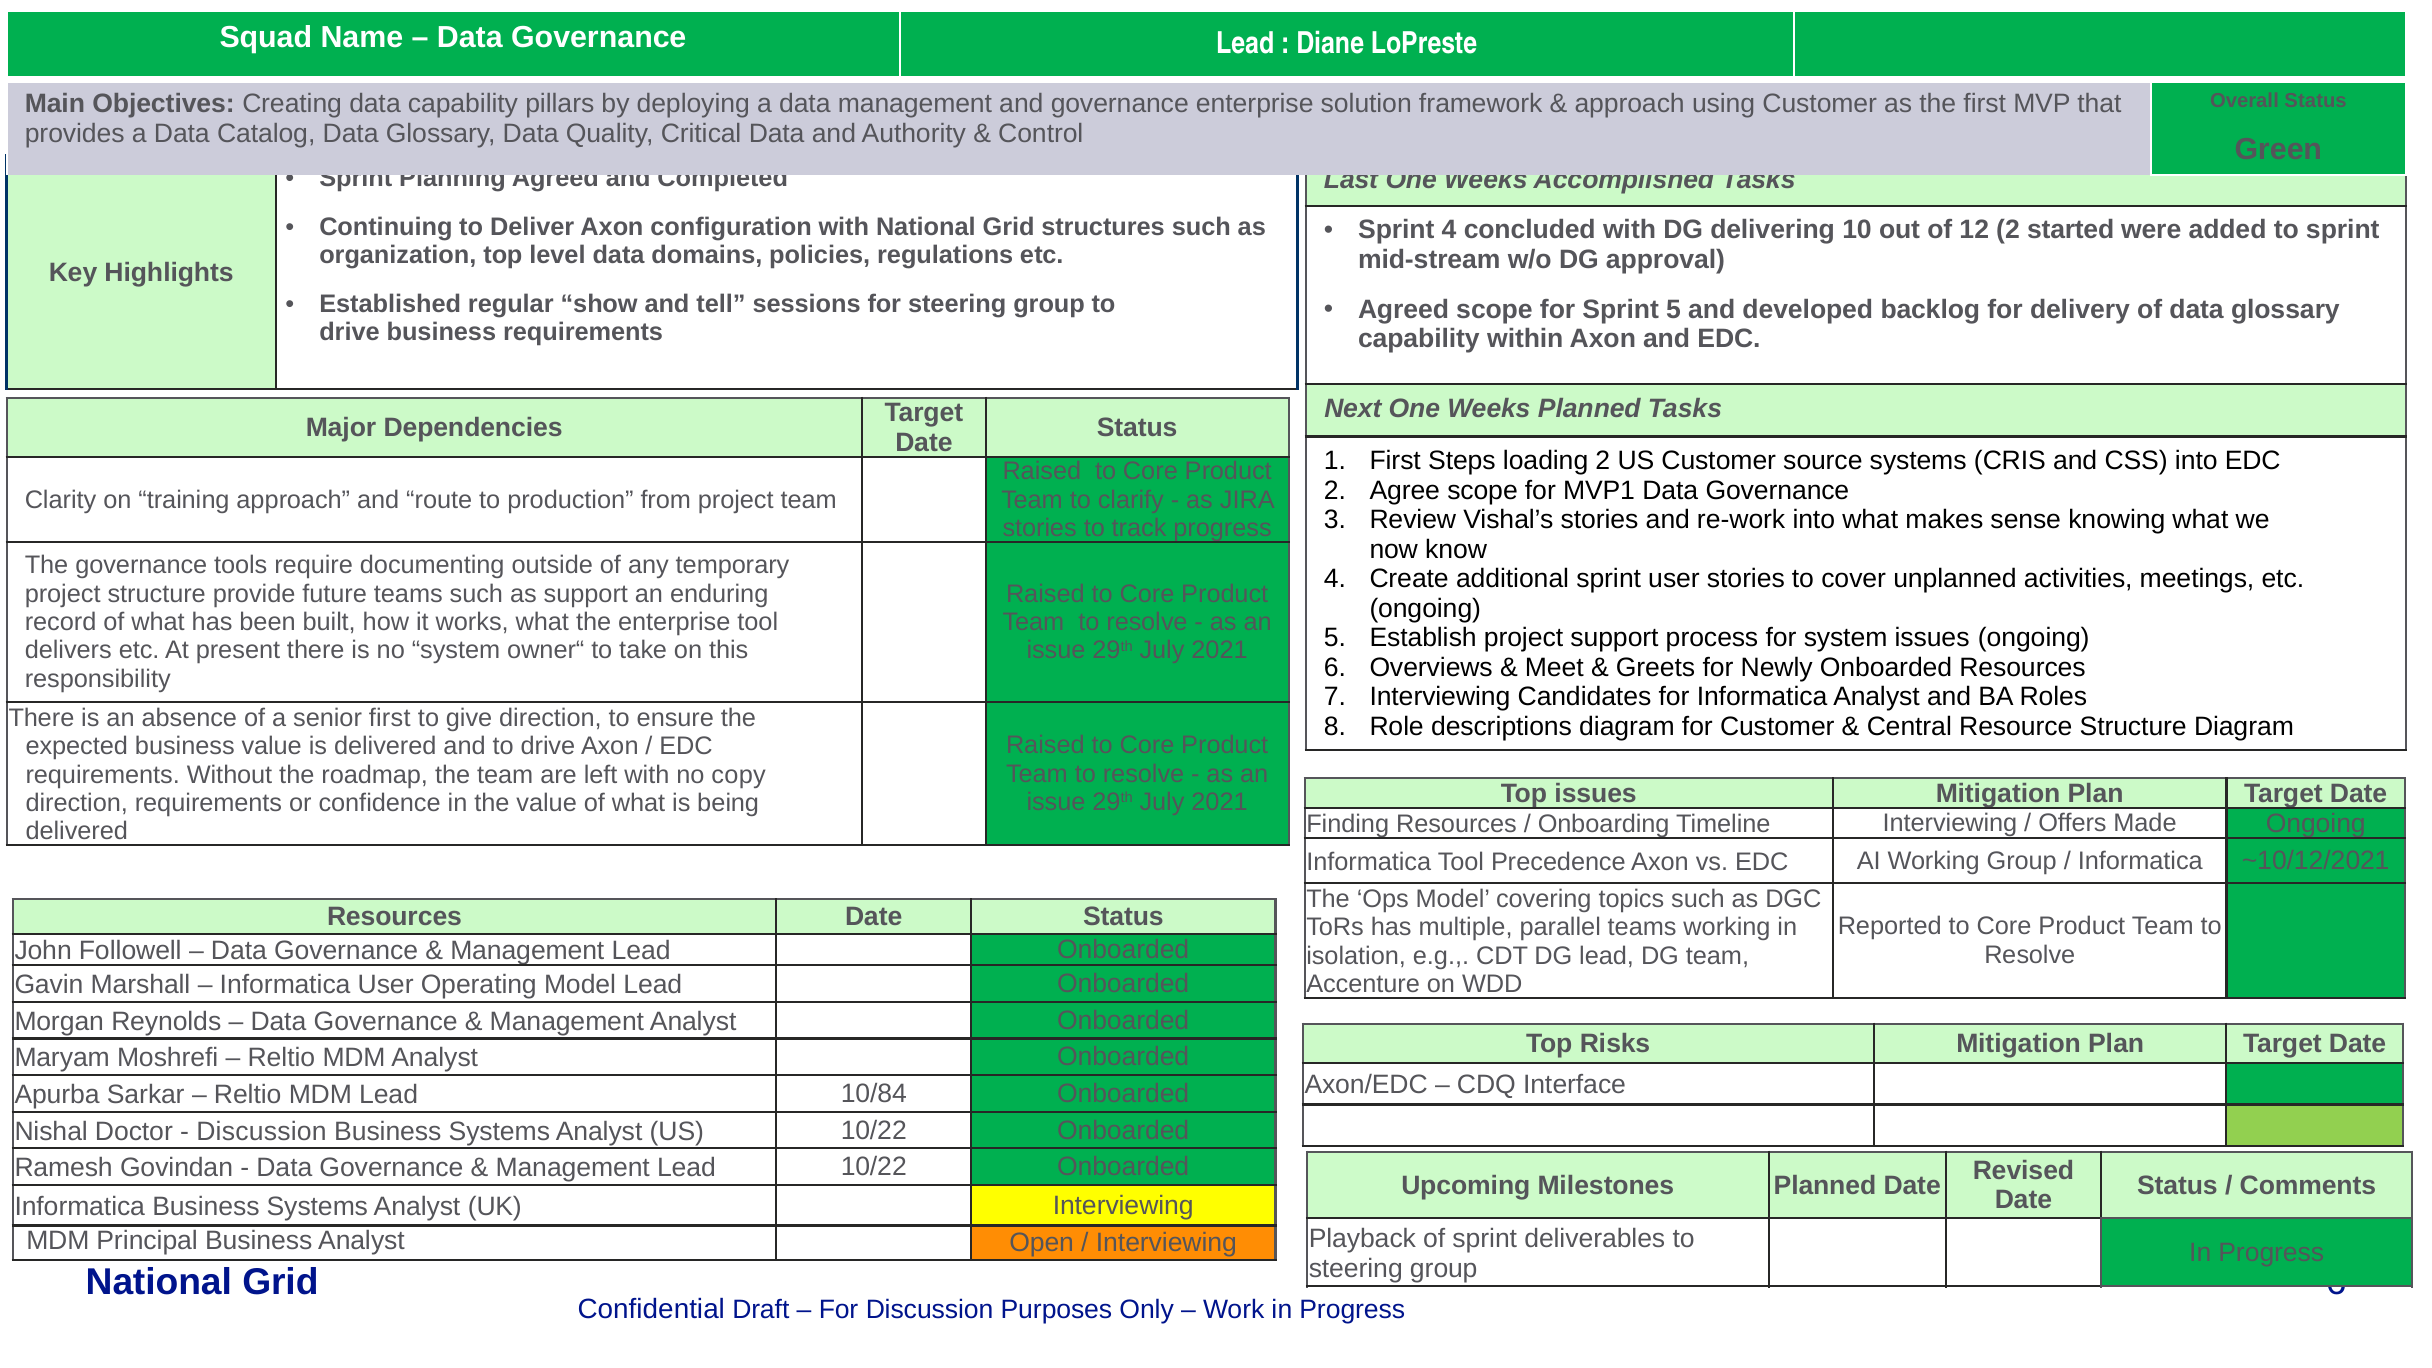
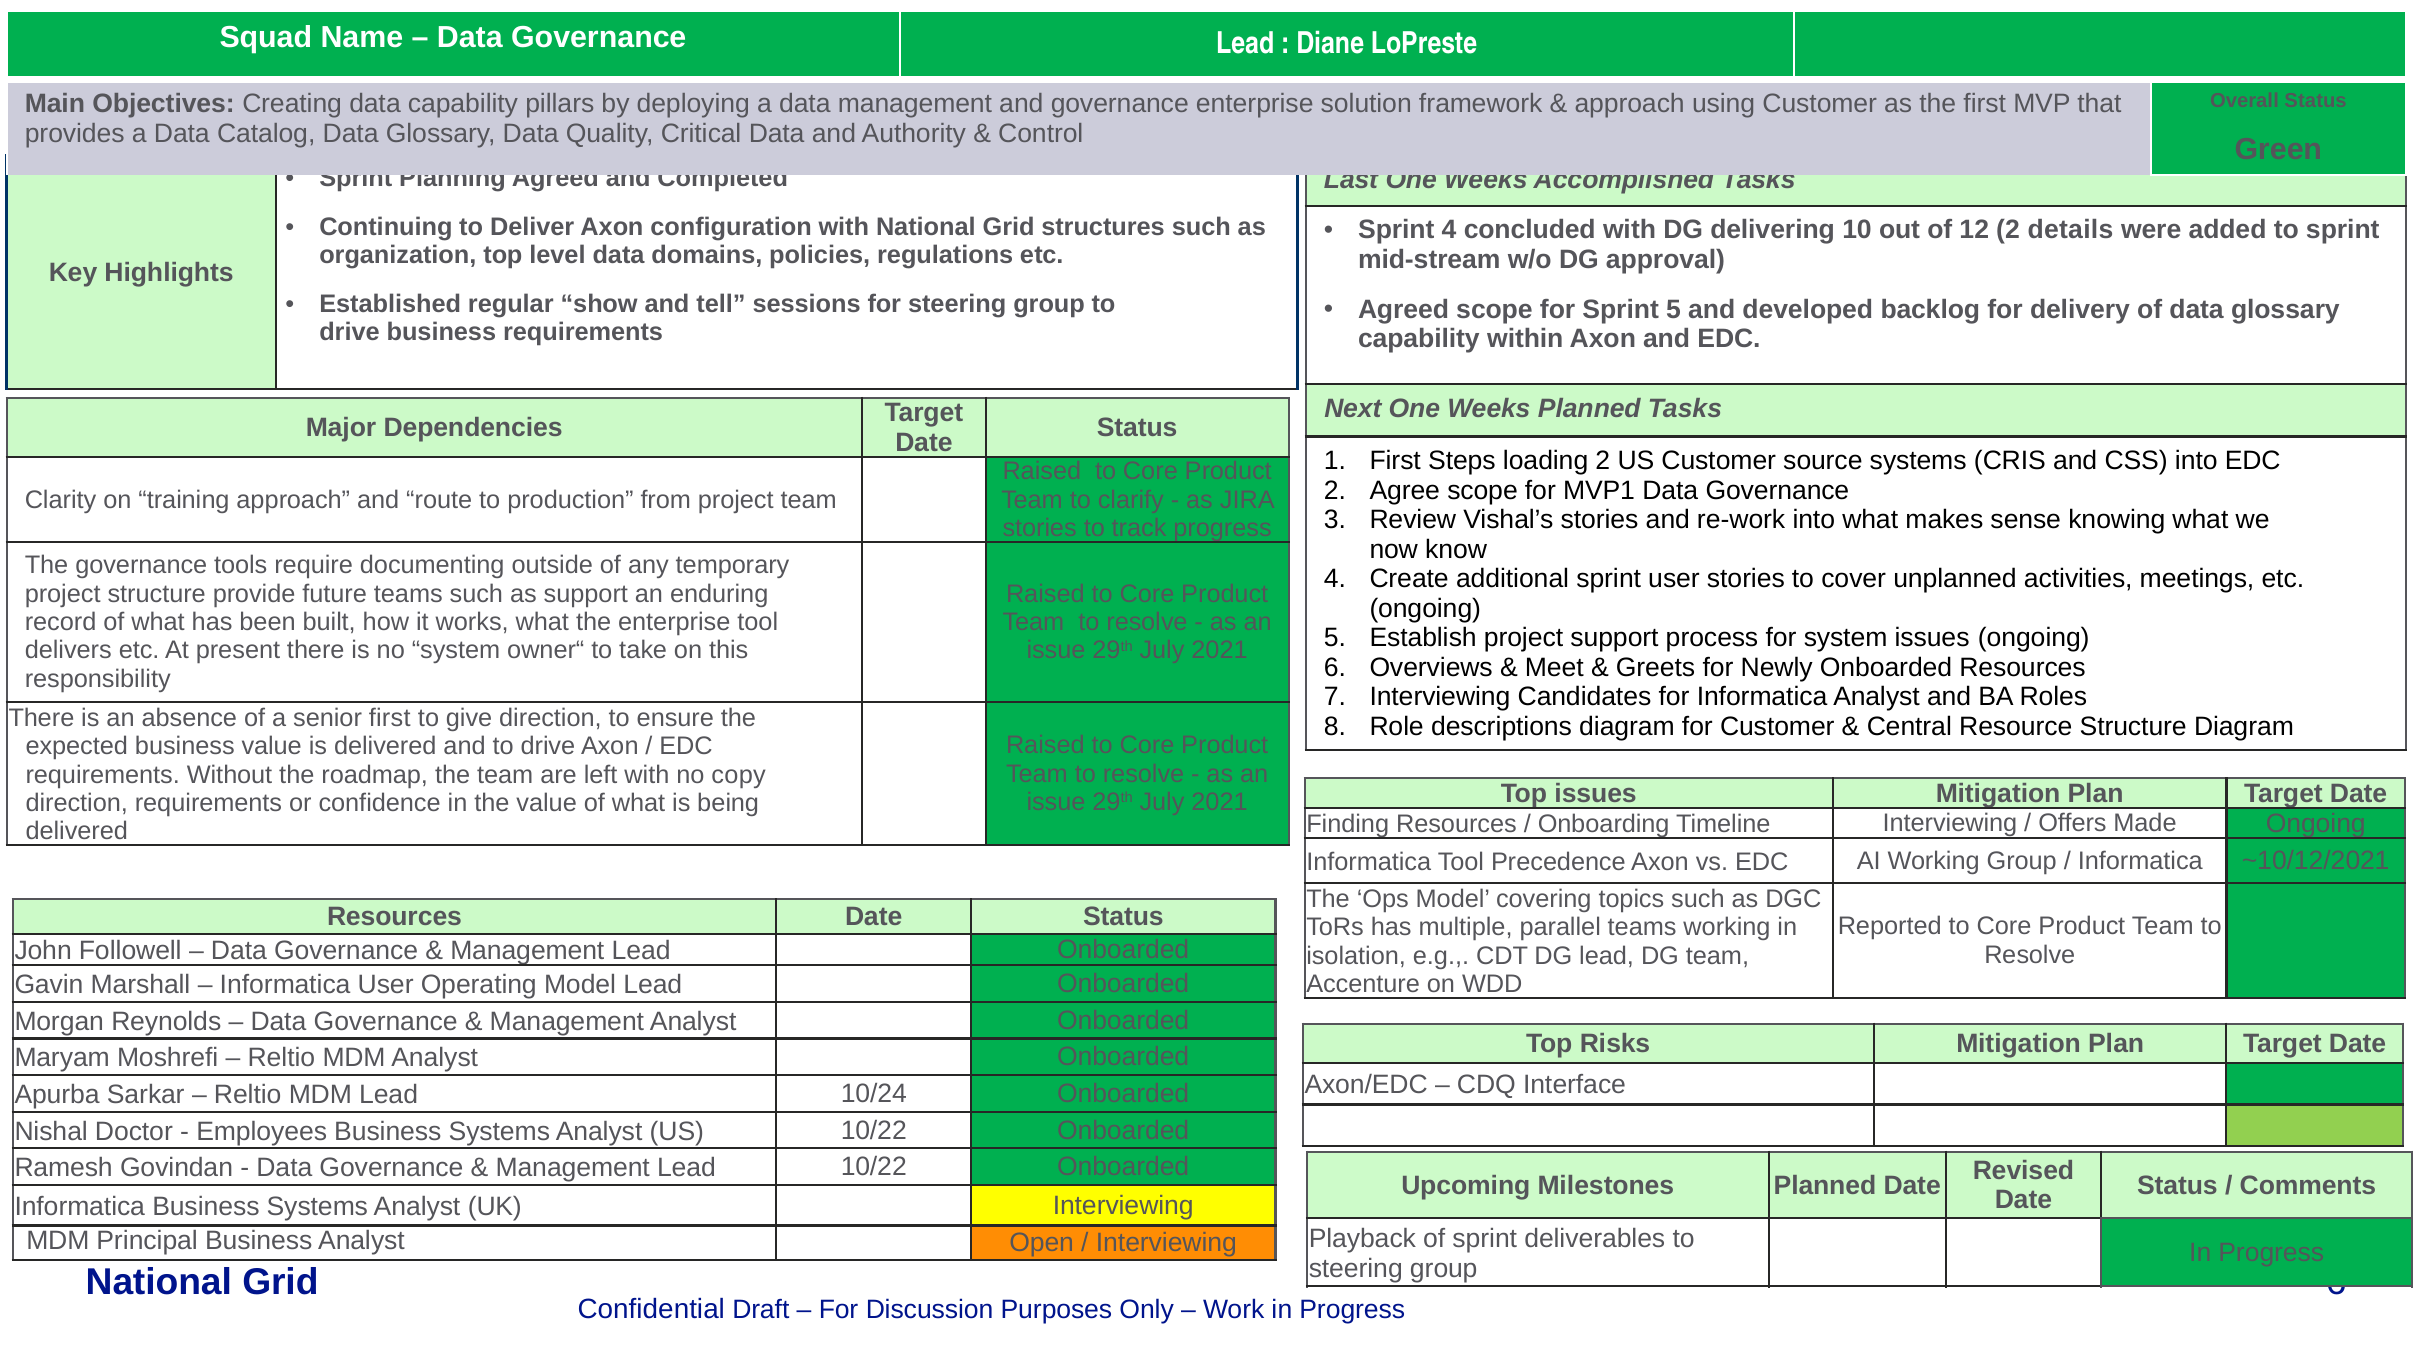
started: started -> details (2070, 230)
10/84: 10/84 -> 10/24 (874, 1094)
Discussion: Discussion -> Employees (262, 1131)
